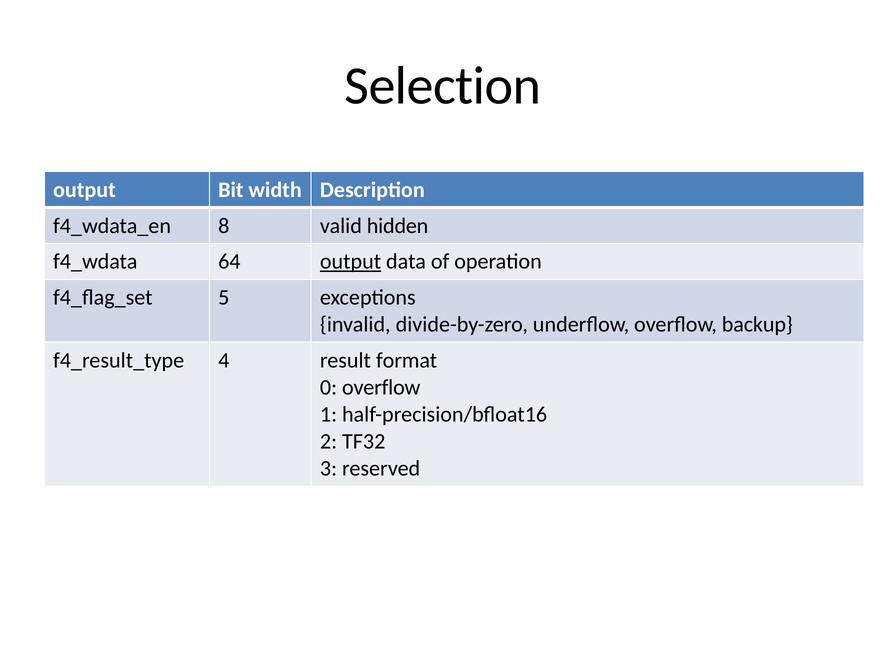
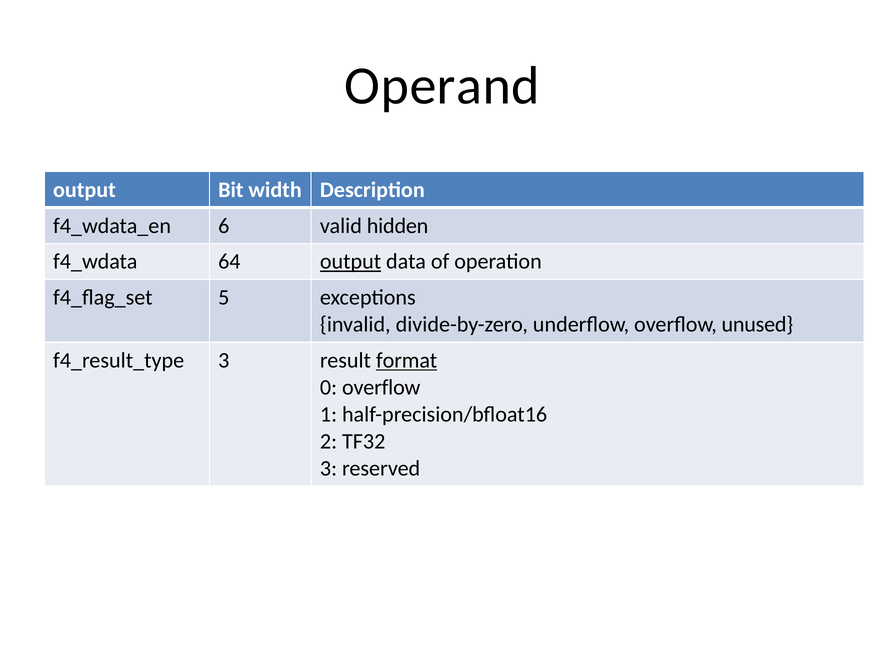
Selection: Selection -> Operand (442, 86)
8: 8 -> 6 (224, 226)
backup: backup -> unused (757, 324)
4: 4 -> 3 (224, 360)
format underline: none -> present (407, 360)
